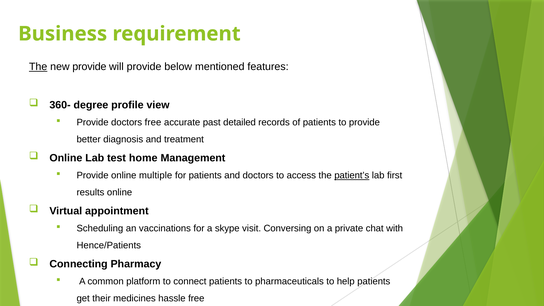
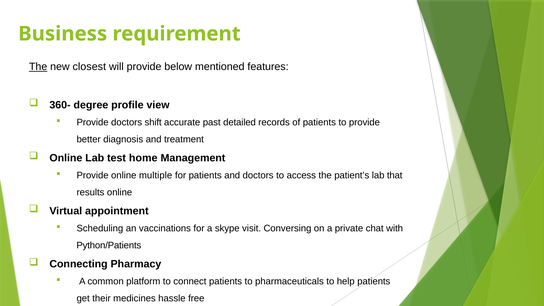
new provide: provide -> closest (89, 67)
doctors free: free -> shift (153, 122)
patient’s underline: present -> none (352, 176)
first: first -> that (395, 176)
Hence/Patients: Hence/Patients -> Python/Patients (109, 245)
